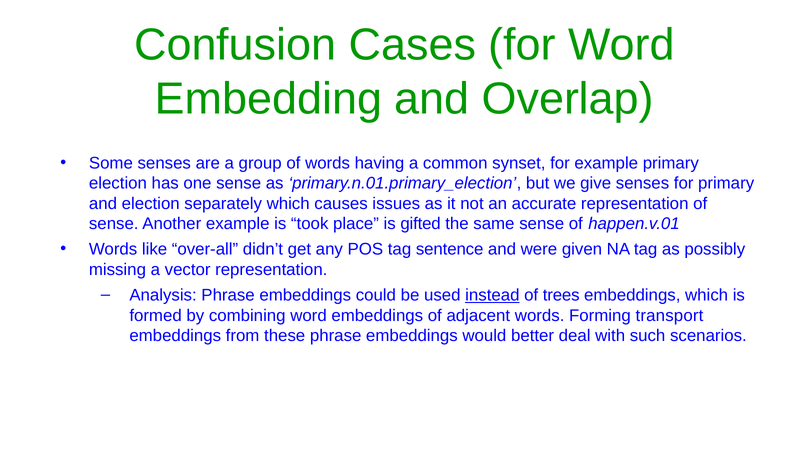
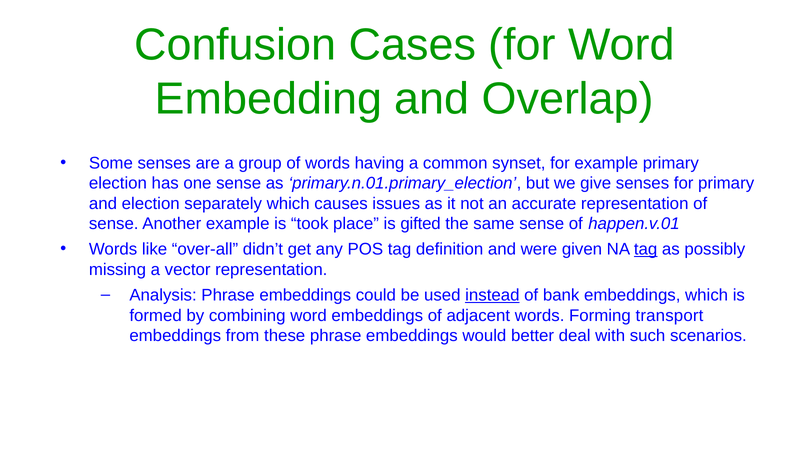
sentence: sentence -> definition (450, 249)
tag underline: none -> present (646, 249)
trees: trees -> bank (561, 295)
